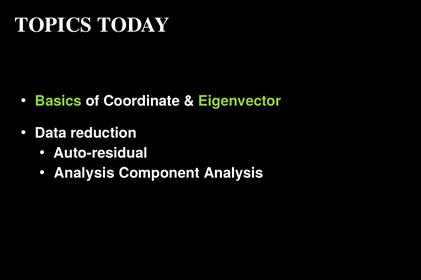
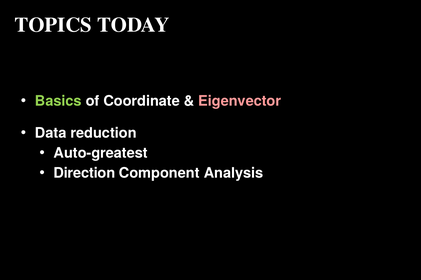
Eigenvector colour: light green -> pink (240, 101)
Auto-residual: Auto-residual -> Auto-greatest (101, 153)
Analysis: Analysis -> Direction (84, 173)
